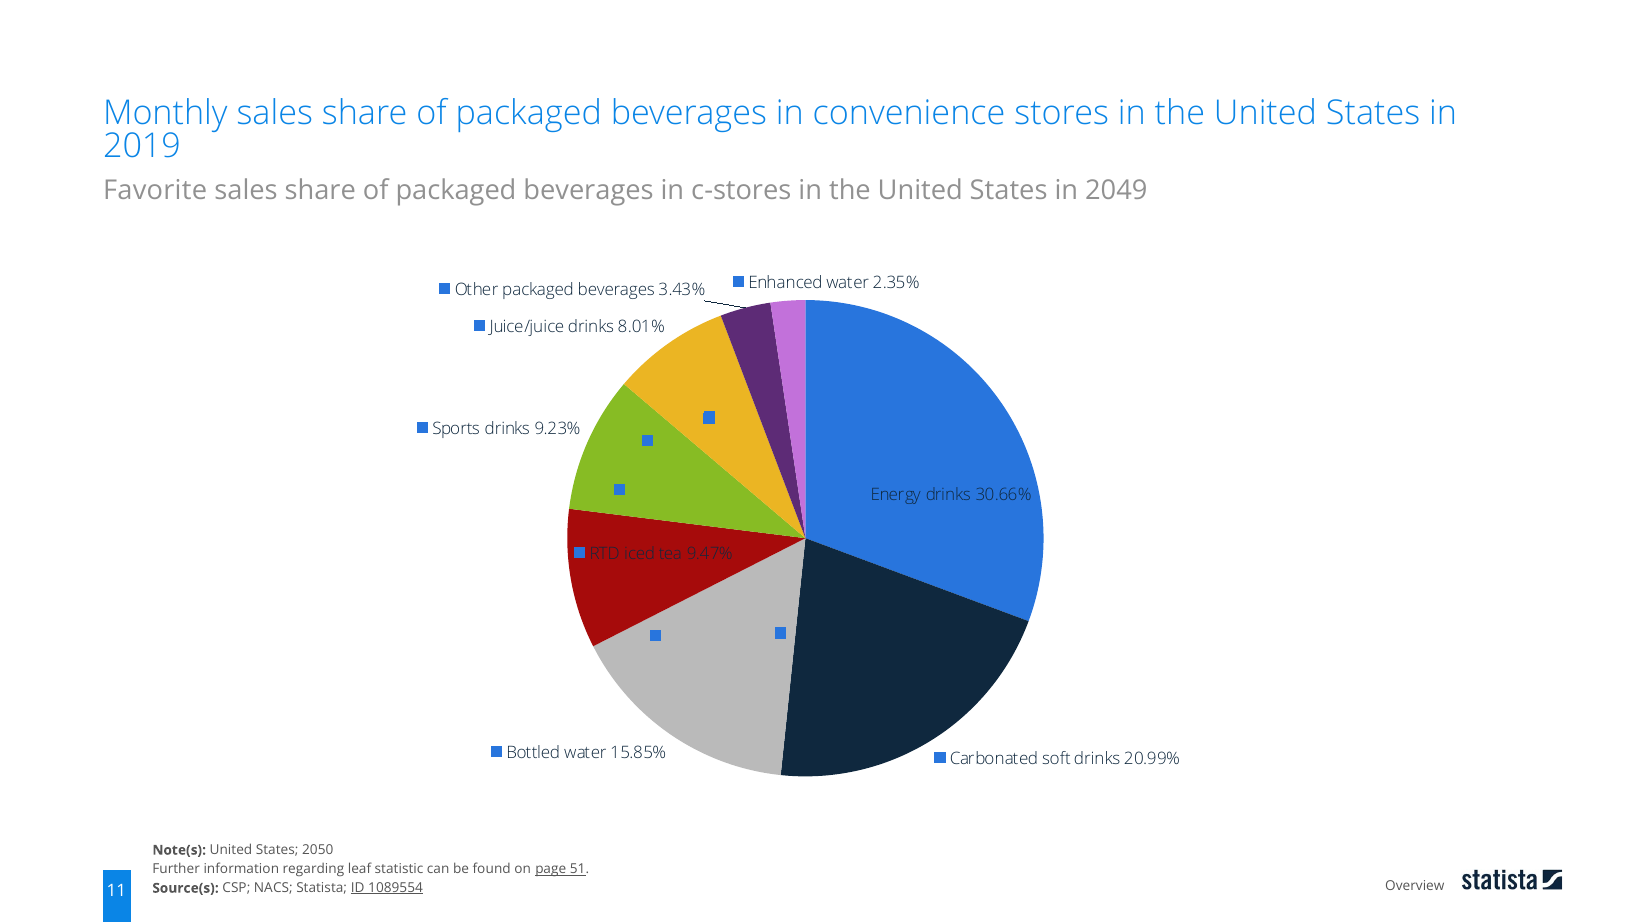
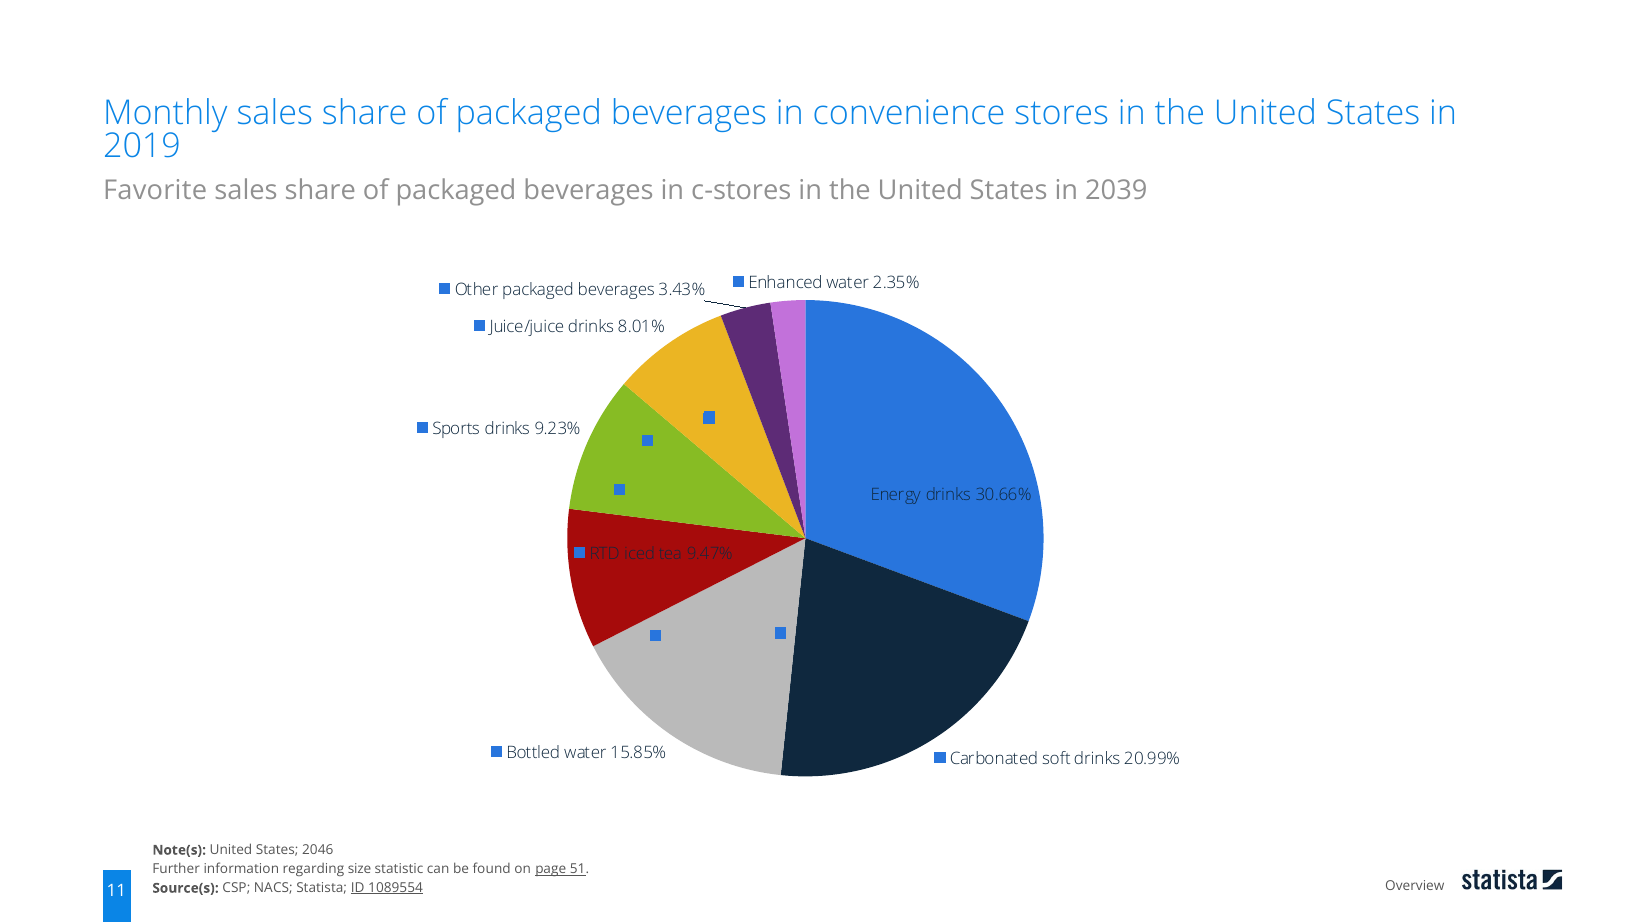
2049: 2049 -> 2039 (1116, 190)
2050: 2050 -> 2046 (318, 850)
leaf: leaf -> size (360, 869)
